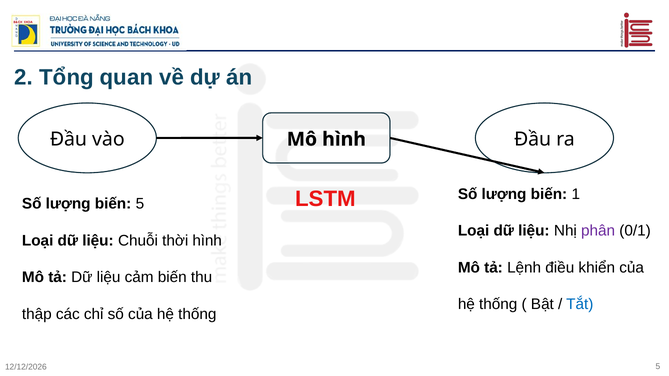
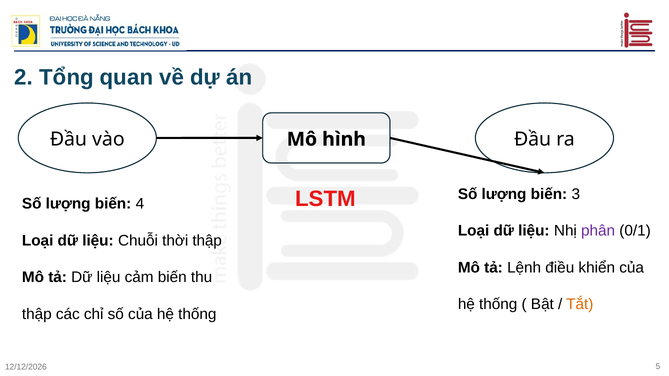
1: 1 -> 3 (576, 194)
biến 5: 5 -> 4 (140, 204)
thời hình: hình -> thập (207, 241)
Tắt colour: blue -> orange (580, 305)
